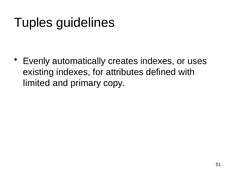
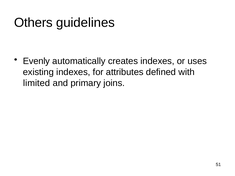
Tuples: Tuples -> Others (33, 23)
copy: copy -> joins (114, 83)
